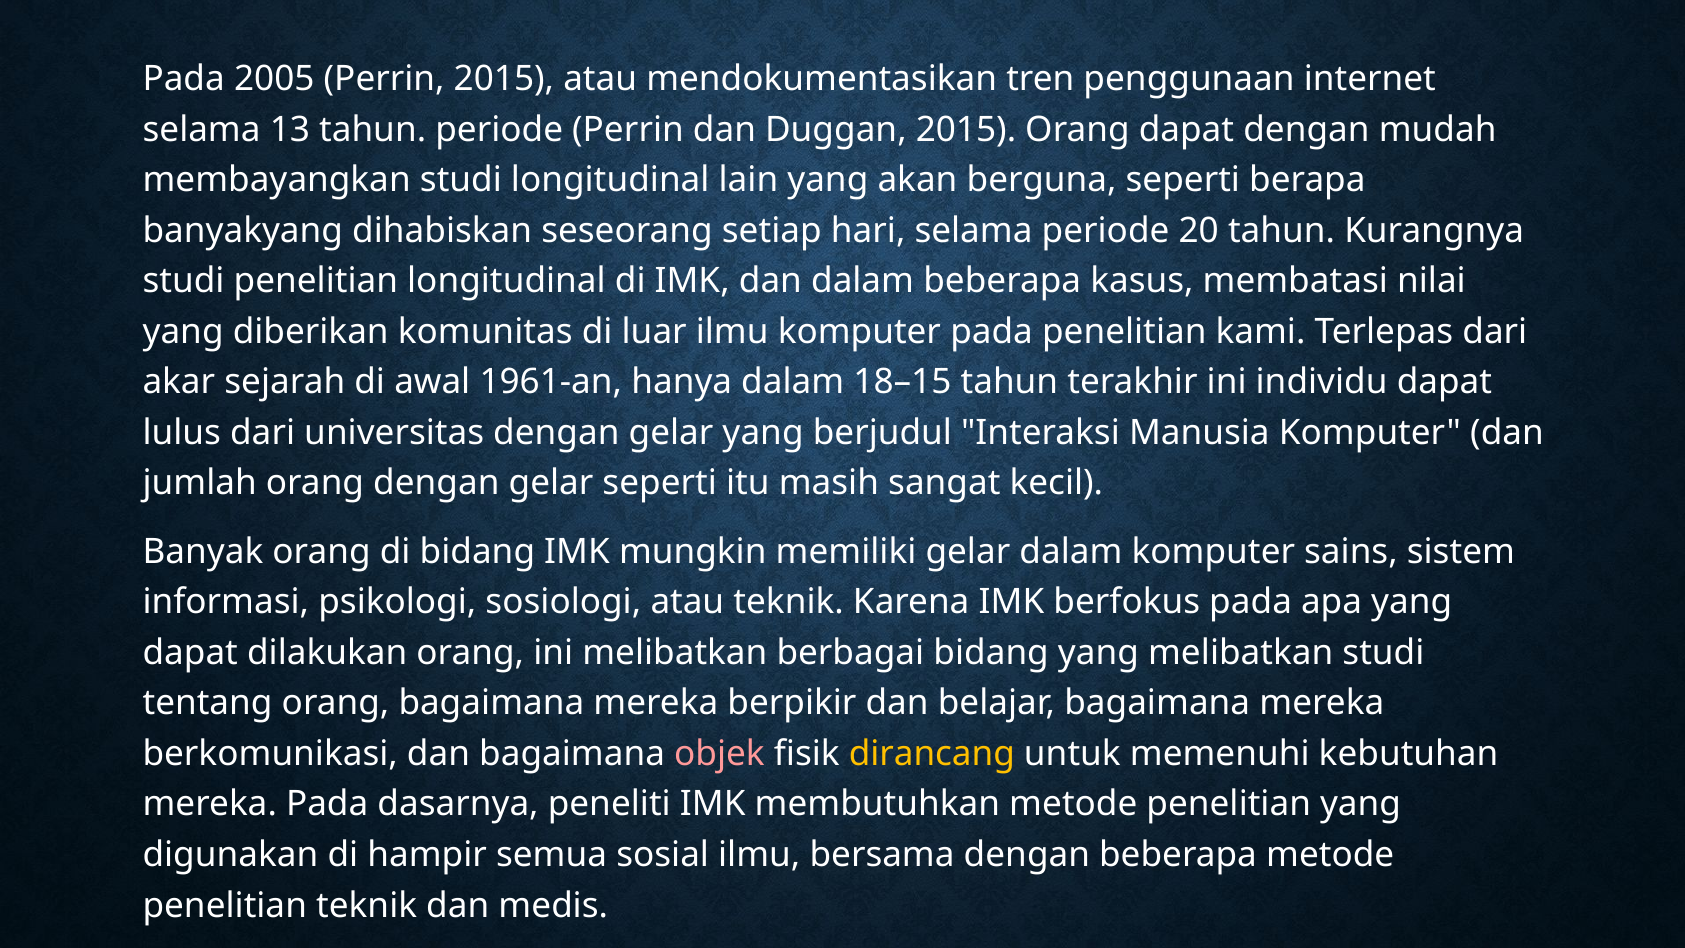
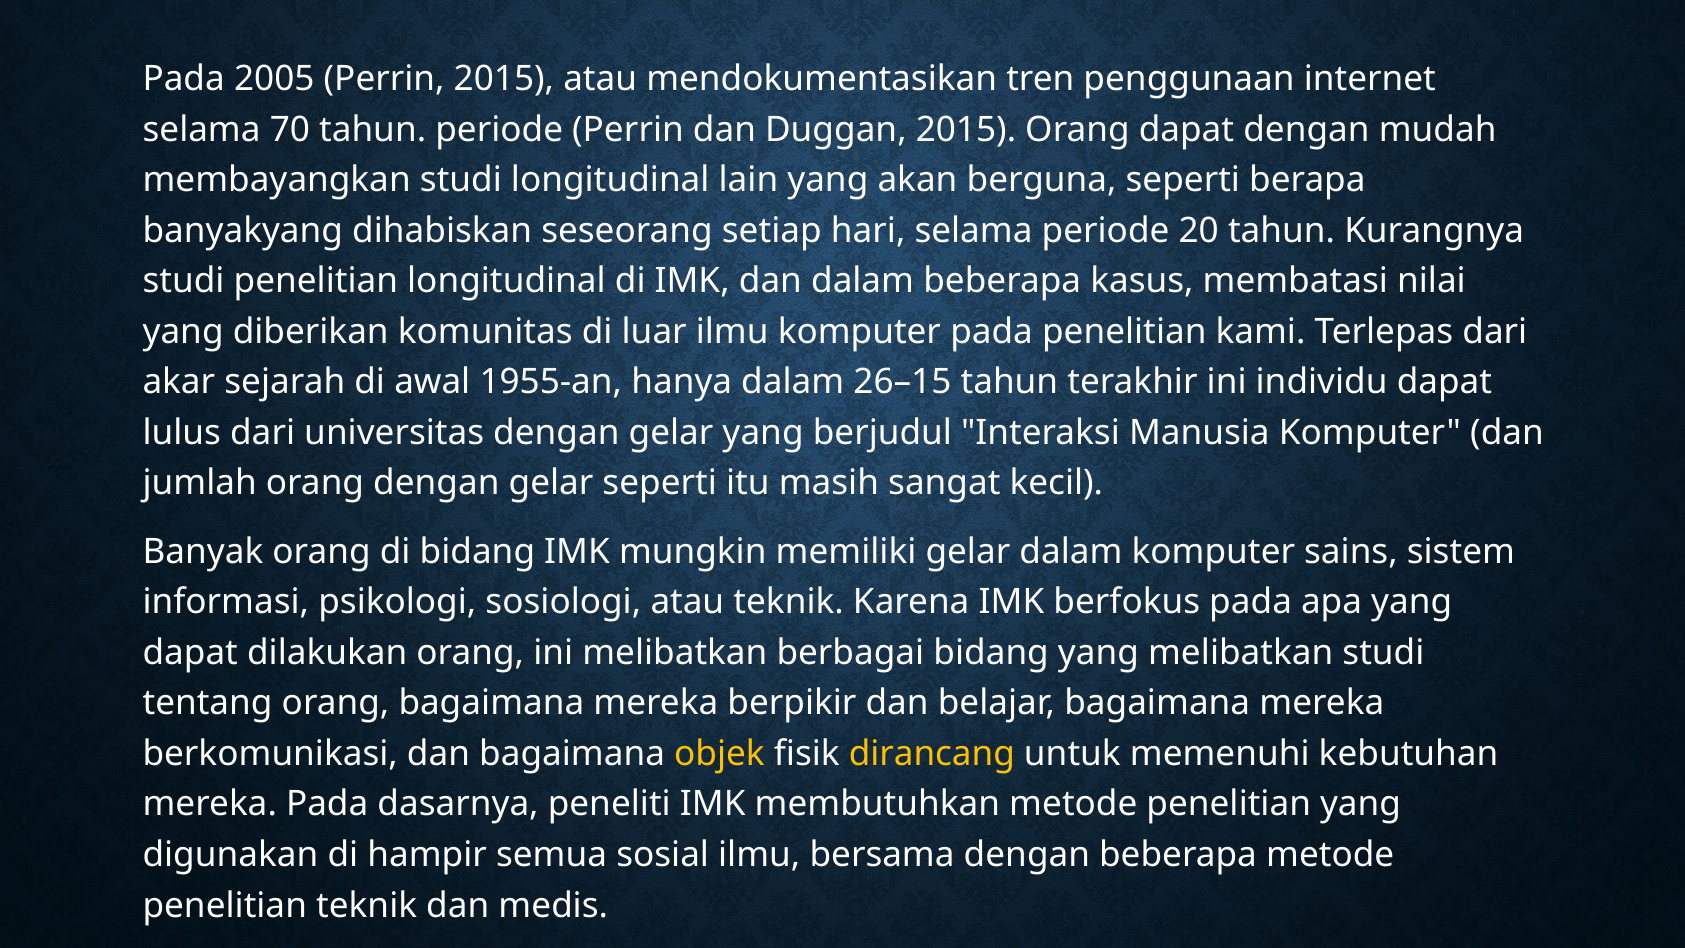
13: 13 -> 70 (290, 129)
1961-an: 1961-an -> 1955-an (551, 382)
18–15: 18–15 -> 26–15 (902, 382)
objek colour: pink -> yellow (719, 754)
